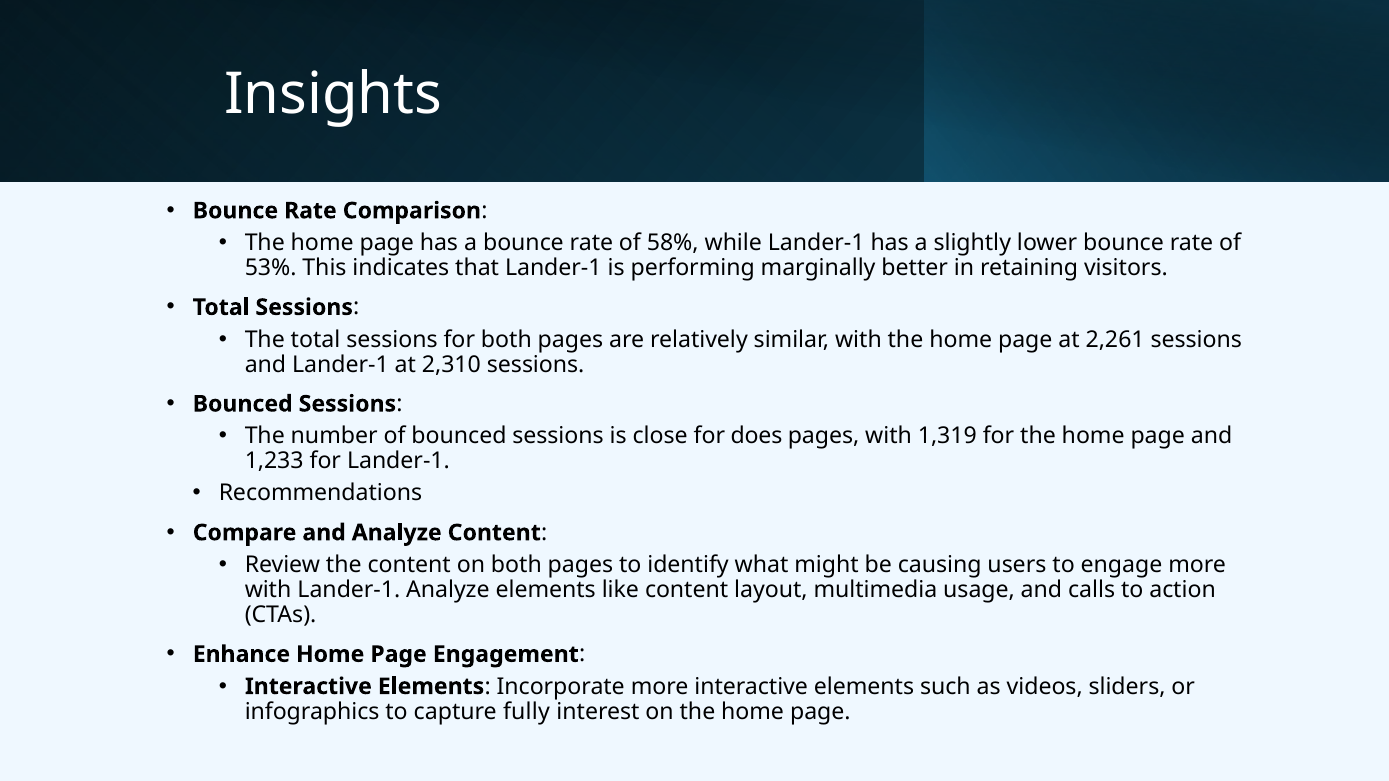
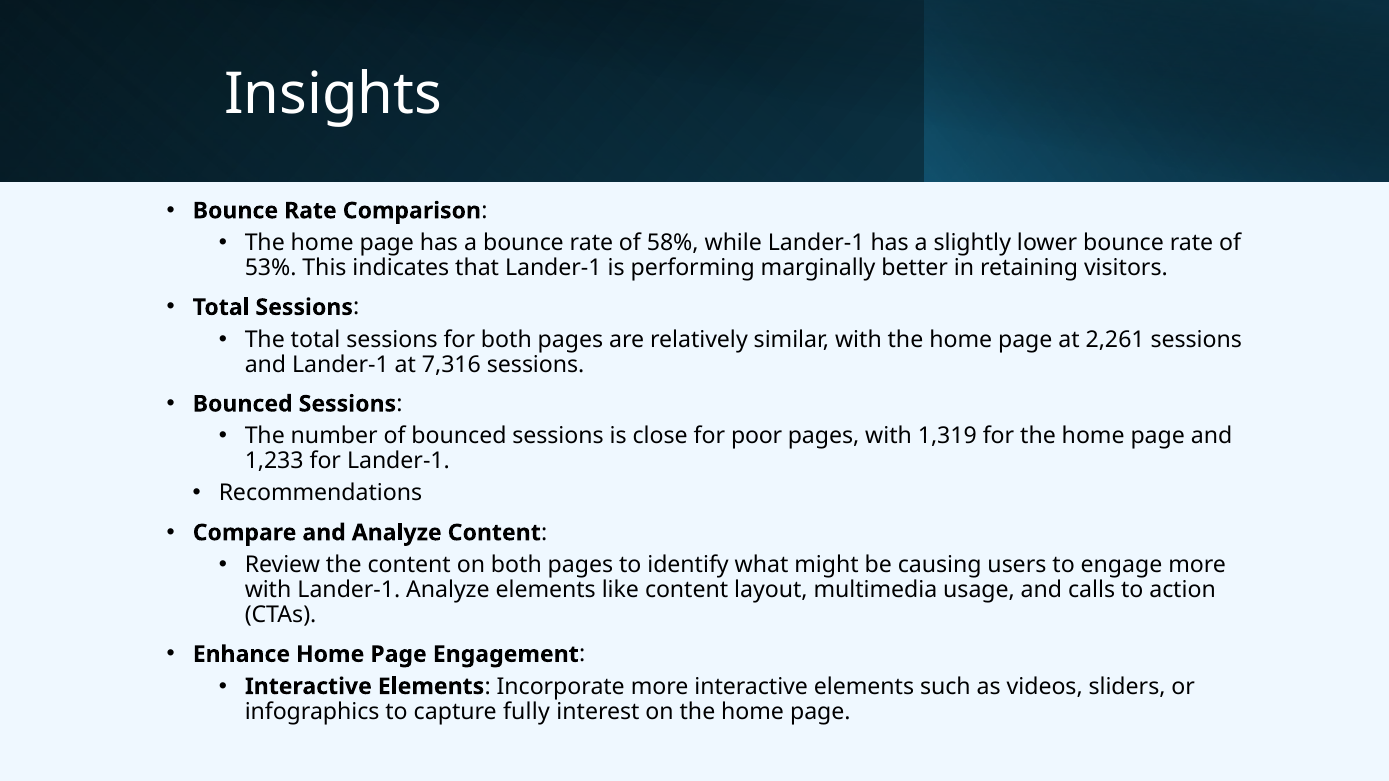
2,310: 2,310 -> 7,316 (451, 365)
does: does -> poor (757, 436)
